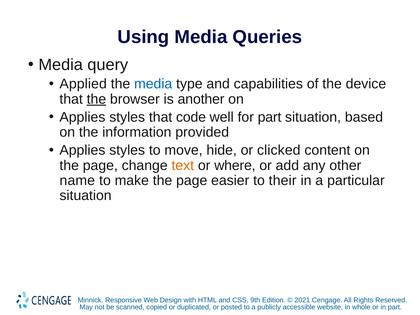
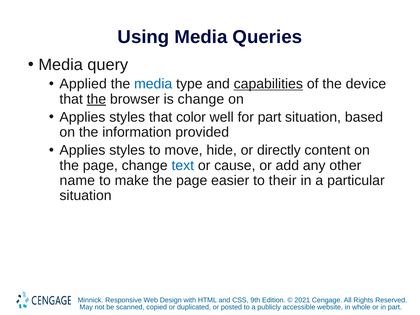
capabilities underline: none -> present (268, 84)
is another: another -> change (201, 99)
code: code -> color (191, 117)
clicked: clicked -> directly (279, 150)
text colour: orange -> blue (183, 165)
where: where -> cause (235, 165)
